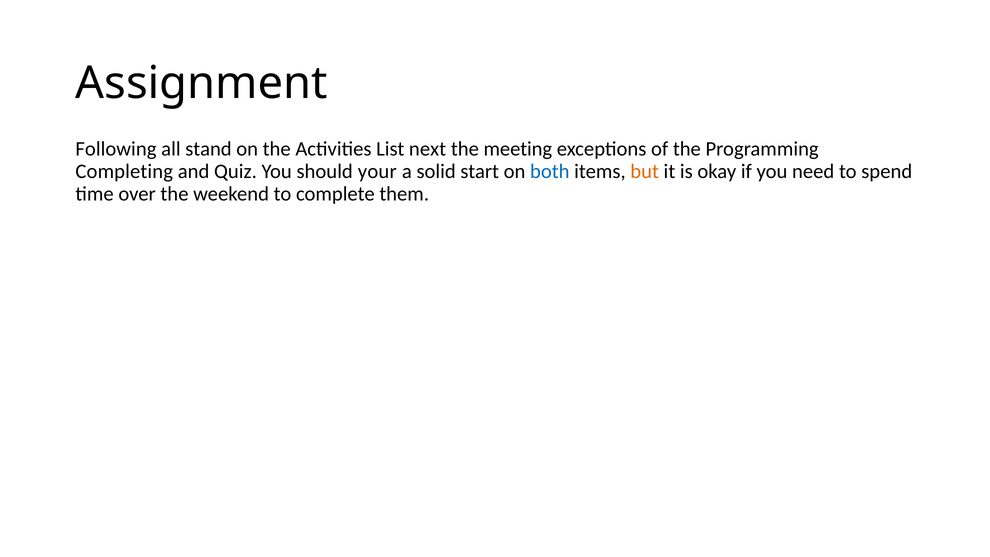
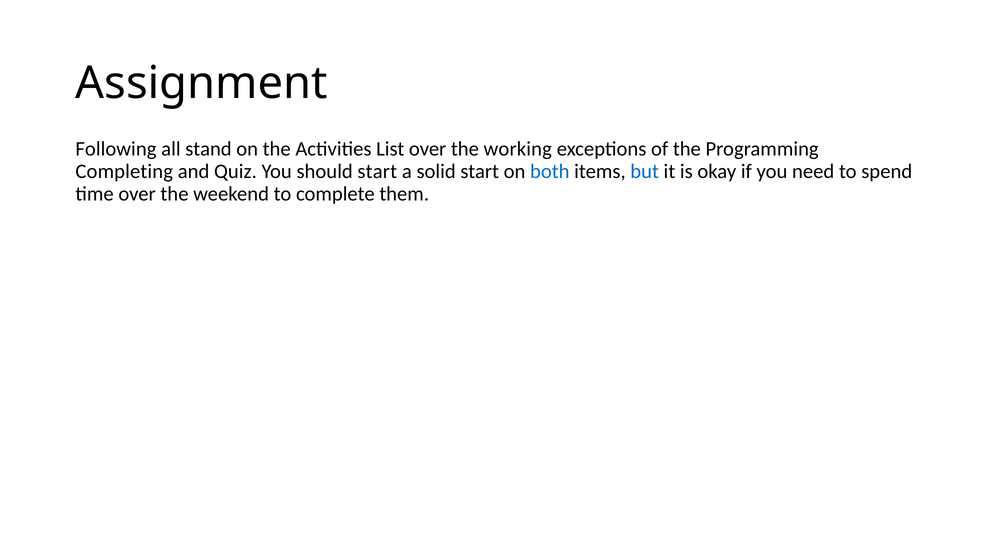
List next: next -> over (428, 149)
meeting: meeting -> working (518, 149)
should your: your -> start (377, 171)
but colour: orange -> blue (645, 171)
